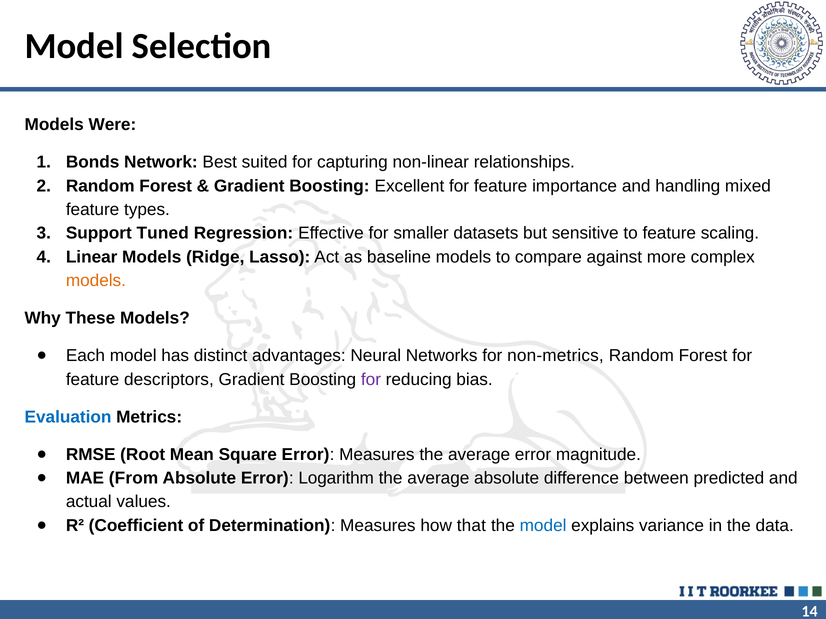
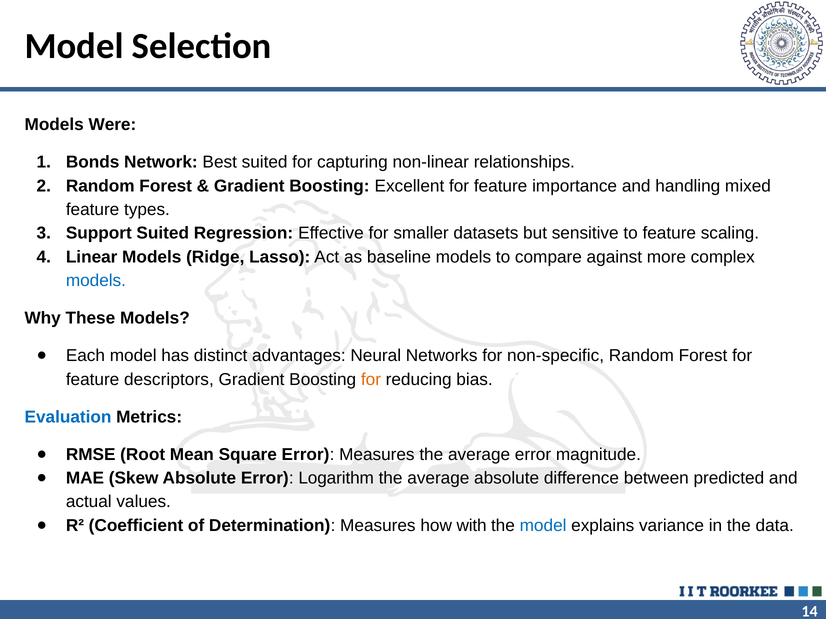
Support Tuned: Tuned -> Suited (163, 234)
models colour: orange -> blue (96, 281)
non-metrics: non-metrics -> non-specific (556, 356)
for colour: purple -> orange (371, 380)
From: From -> Skew (134, 478)
that: that -> with (472, 526)
